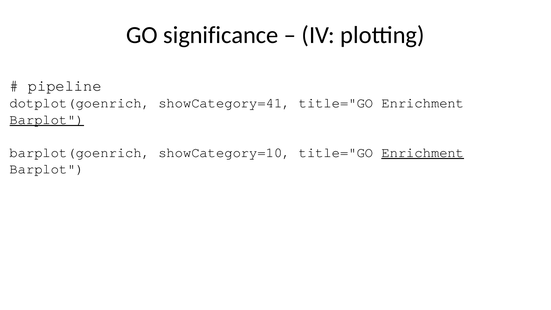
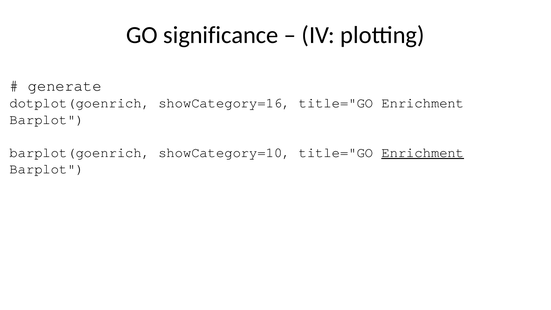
pipeline: pipeline -> generate (65, 86)
showCategory=41: showCategory=41 -> showCategory=16 (224, 103)
Barplot underline: present -> none (47, 119)
